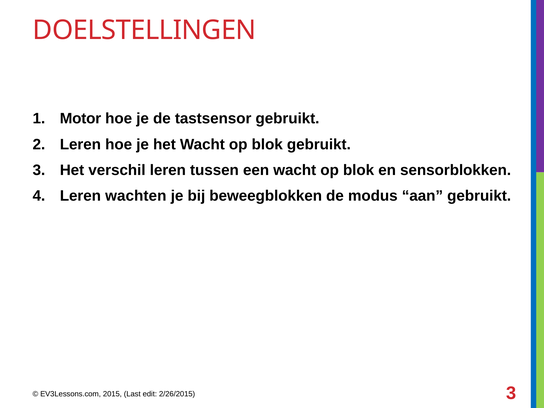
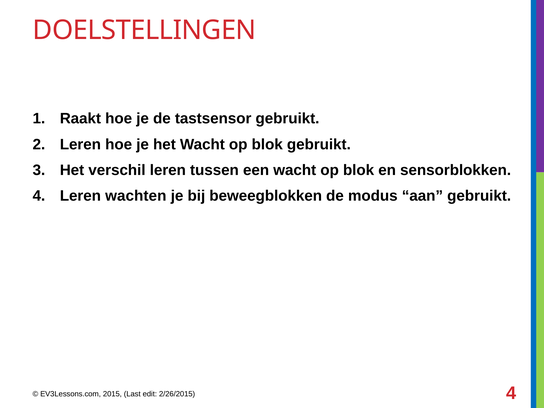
Motor: Motor -> Raakt (80, 119)
2/26/2015 3: 3 -> 4 (511, 393)
